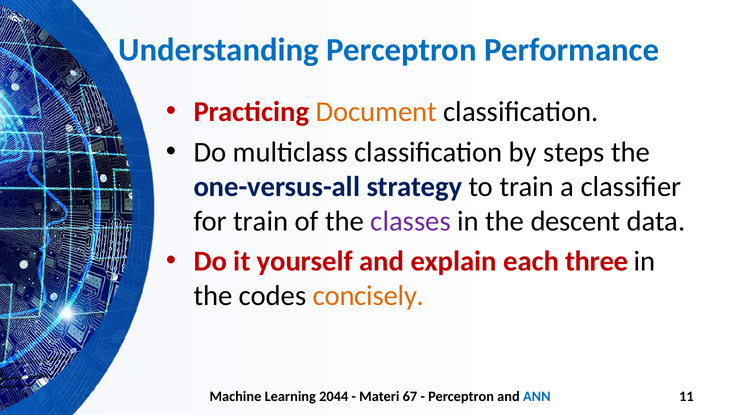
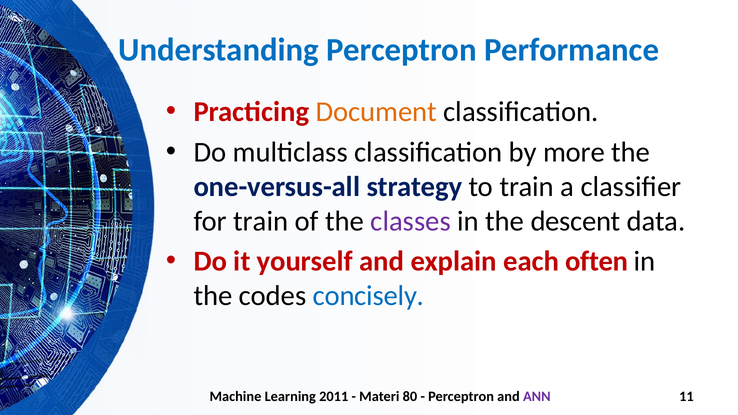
steps: steps -> more (574, 152)
three: three -> often (597, 261)
concisely colour: orange -> blue (368, 296)
2044: 2044 -> 2011 (334, 397)
67: 67 -> 80 (410, 397)
ANN colour: blue -> purple (537, 397)
